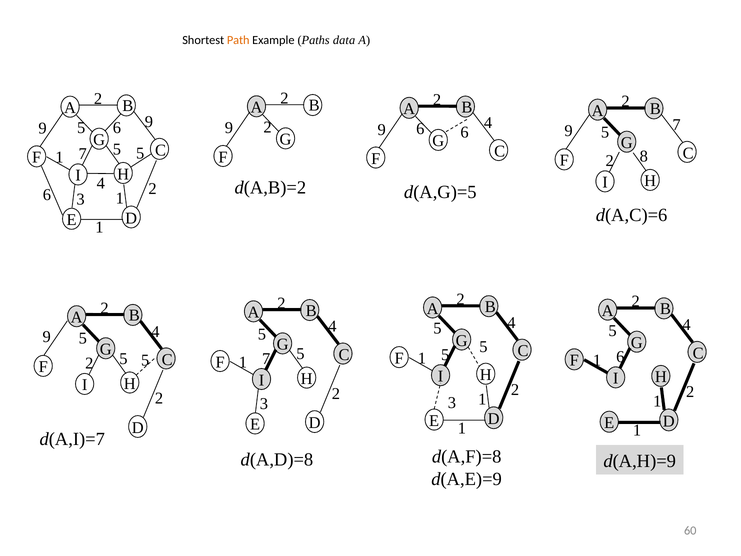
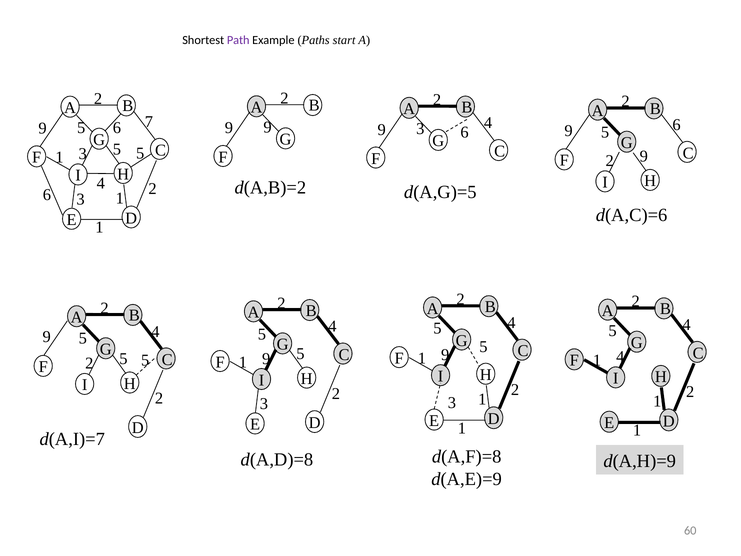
Path colour: orange -> purple (238, 40)
data: data -> start (344, 40)
6 9: 9 -> 7 (149, 122)
2: 2 -> 9 (268, 127)
6: 6 -> 3 (420, 129)
5 7: 7 -> 6 (677, 125)
7: 7 -> 3 (83, 154)
2 8: 8 -> 9 (644, 156)
5: 5 -> 9 (445, 355)
1 6: 6 -> 4 (620, 357)
7: 7 -> 9 (266, 358)
